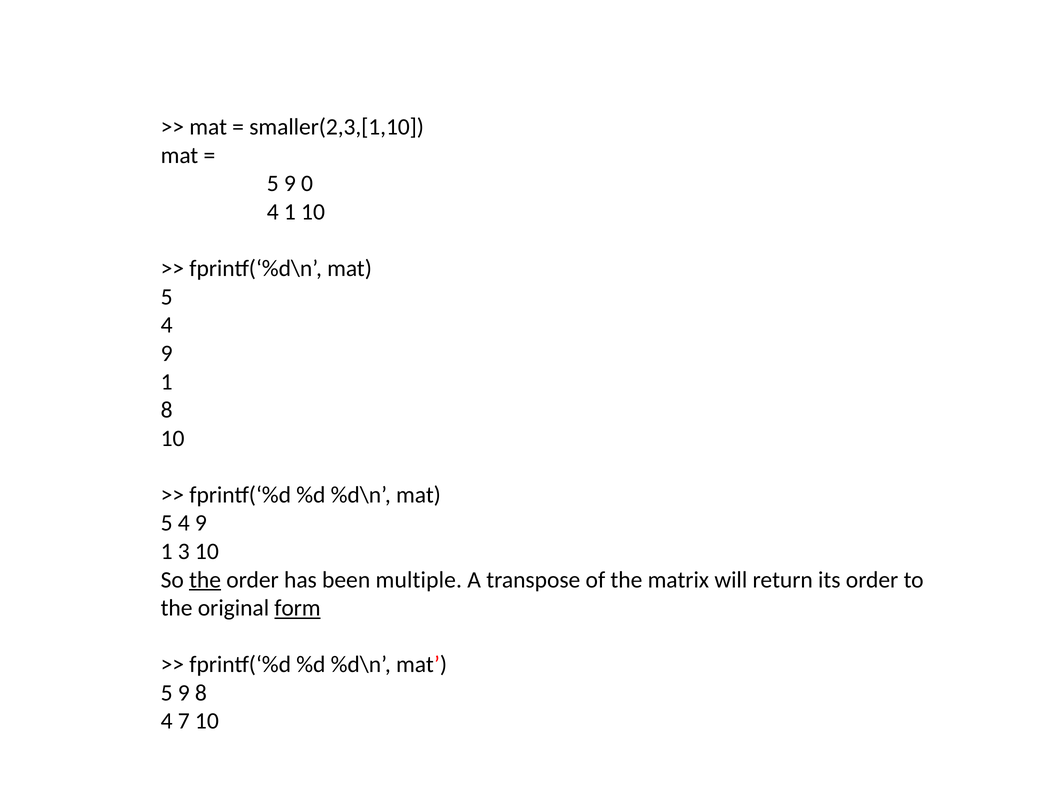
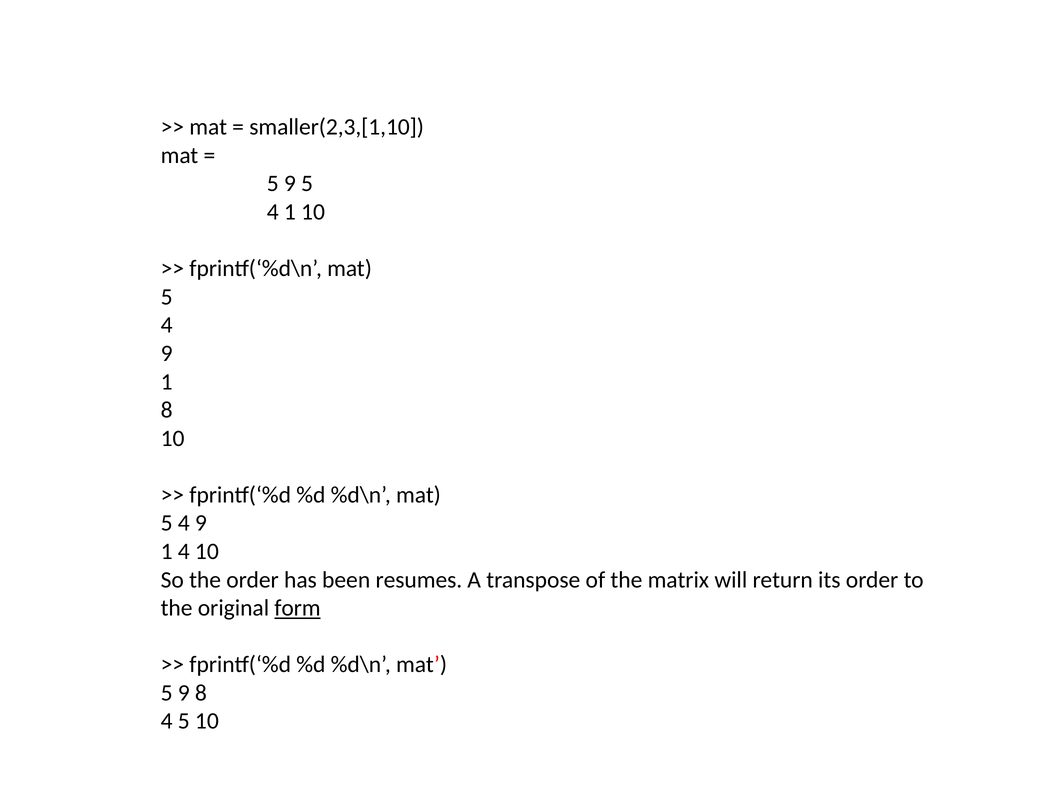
9 0: 0 -> 5 (307, 184)
1 3: 3 -> 4 (184, 551)
the underline: present -> none (205, 580)
multiple: multiple -> resumes (419, 580)
4 7: 7 -> 5 (184, 721)
